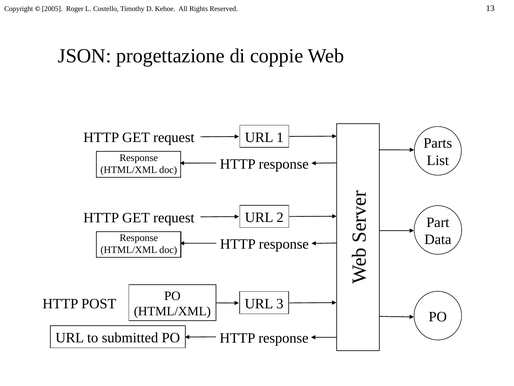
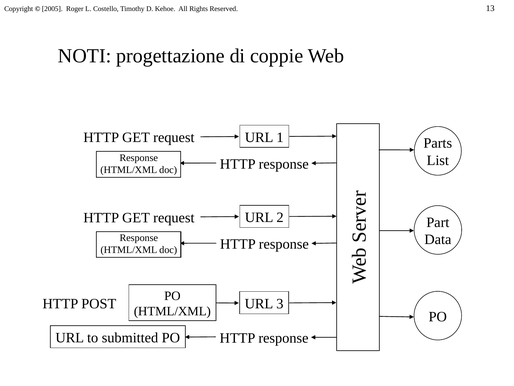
JSON: JSON -> NOTI (85, 56)
